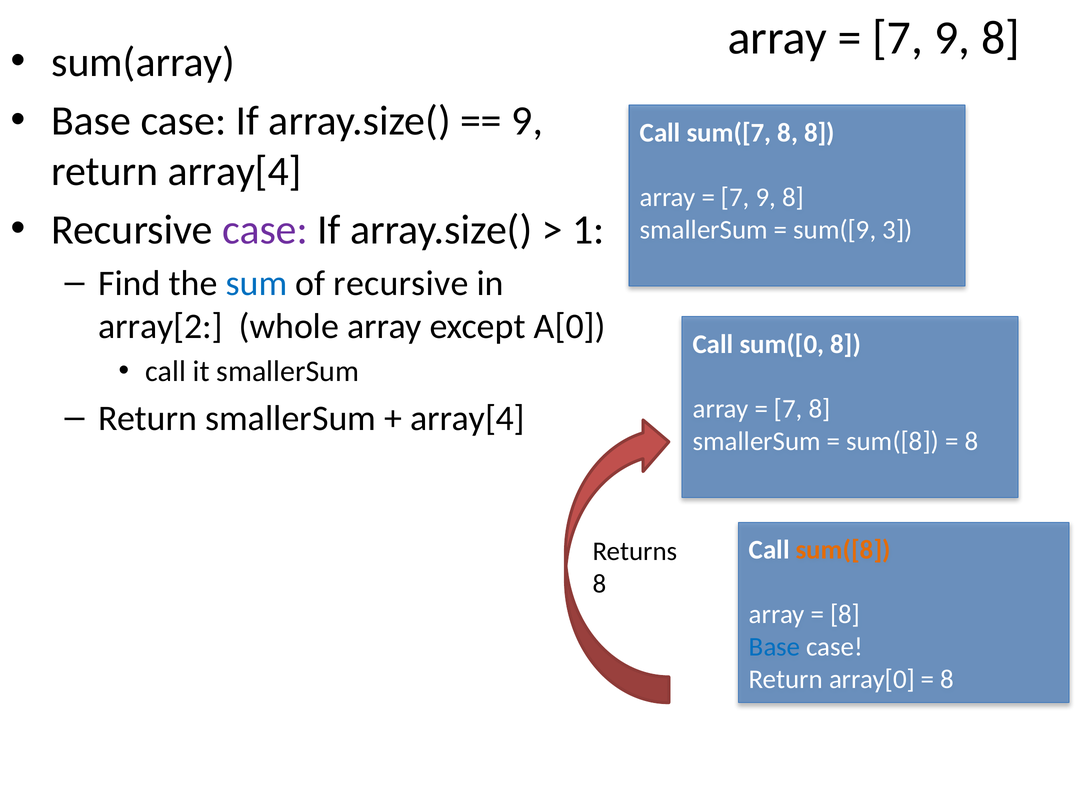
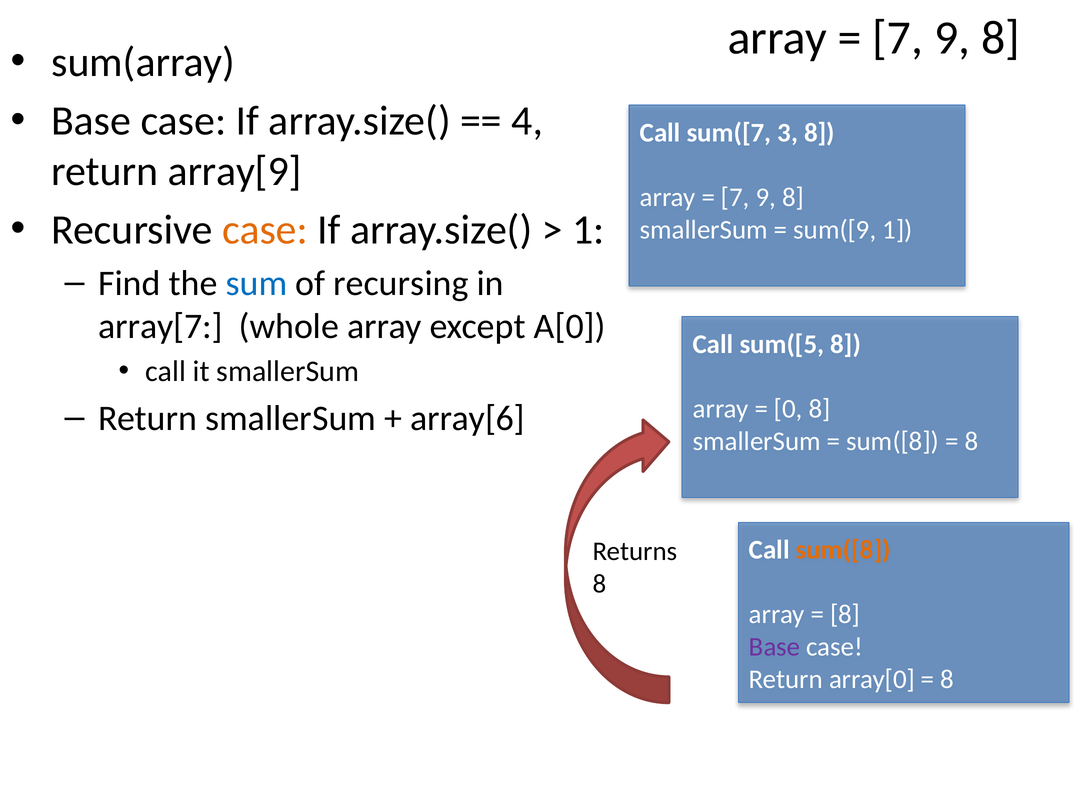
9: 9 -> 4 (527, 121)
sum([7 8: 8 -> 3 (788, 133)
return array[4: array[4 -> array[9 (235, 171)
case colour: purple -> orange (265, 230)
sum([9 3: 3 -> 1 (897, 230)
of recursive: recursive -> recursing (401, 283)
array[2: array[2 -> array[7 (160, 326)
sum([0: sum([0 -> sum([5 (782, 344)
7: 7 -> 0 (788, 409)
array[4: array[4 -> array[6 (468, 419)
Base colour: blue -> purple (775, 647)
